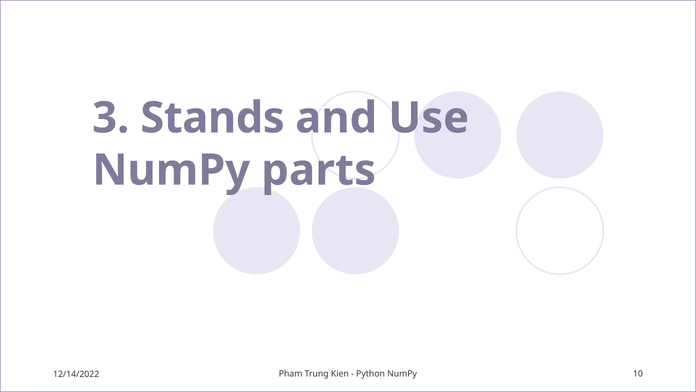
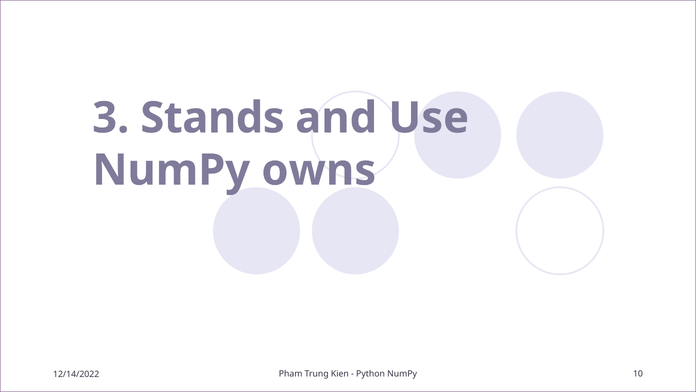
parts: parts -> owns (319, 170)
